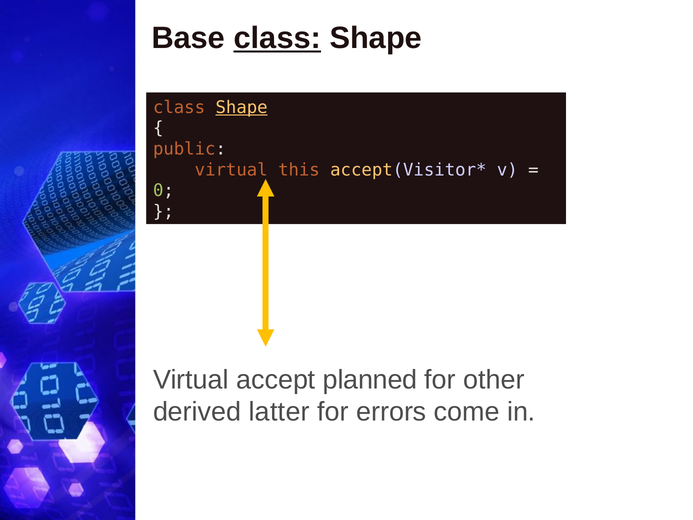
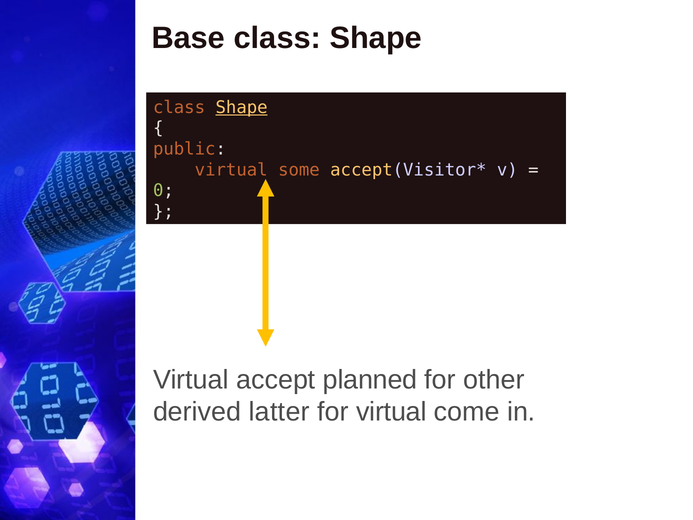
class underline: present -> none (277, 38)
this: this -> some (299, 170)
for errors: errors -> virtual (391, 412)
